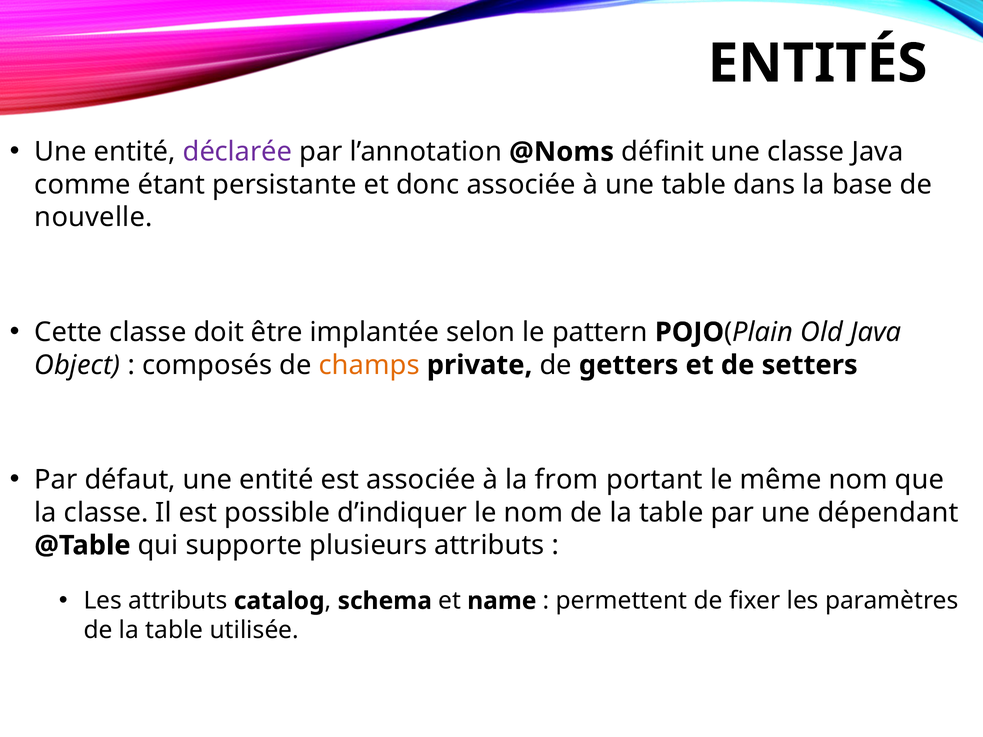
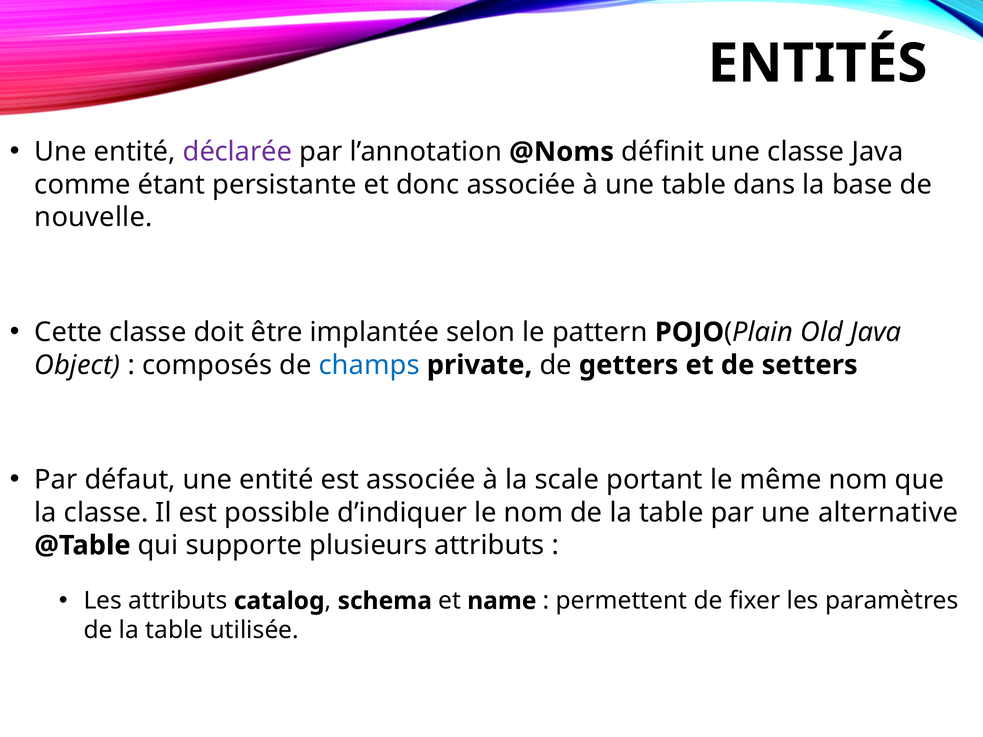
champs colour: orange -> blue (369, 365)
from: from -> scale (567, 480)
dépendant: dépendant -> alternative (888, 513)
